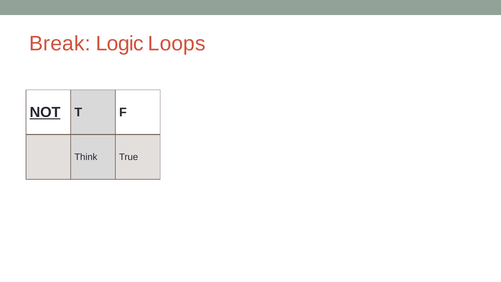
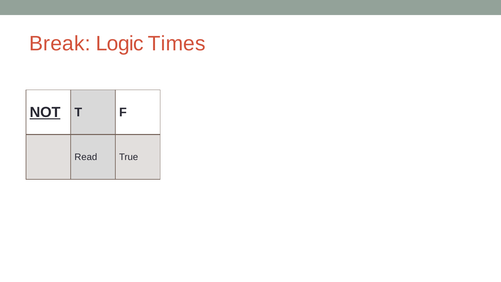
Loops: Loops -> Times (177, 44)
Think: Think -> Read (86, 157)
